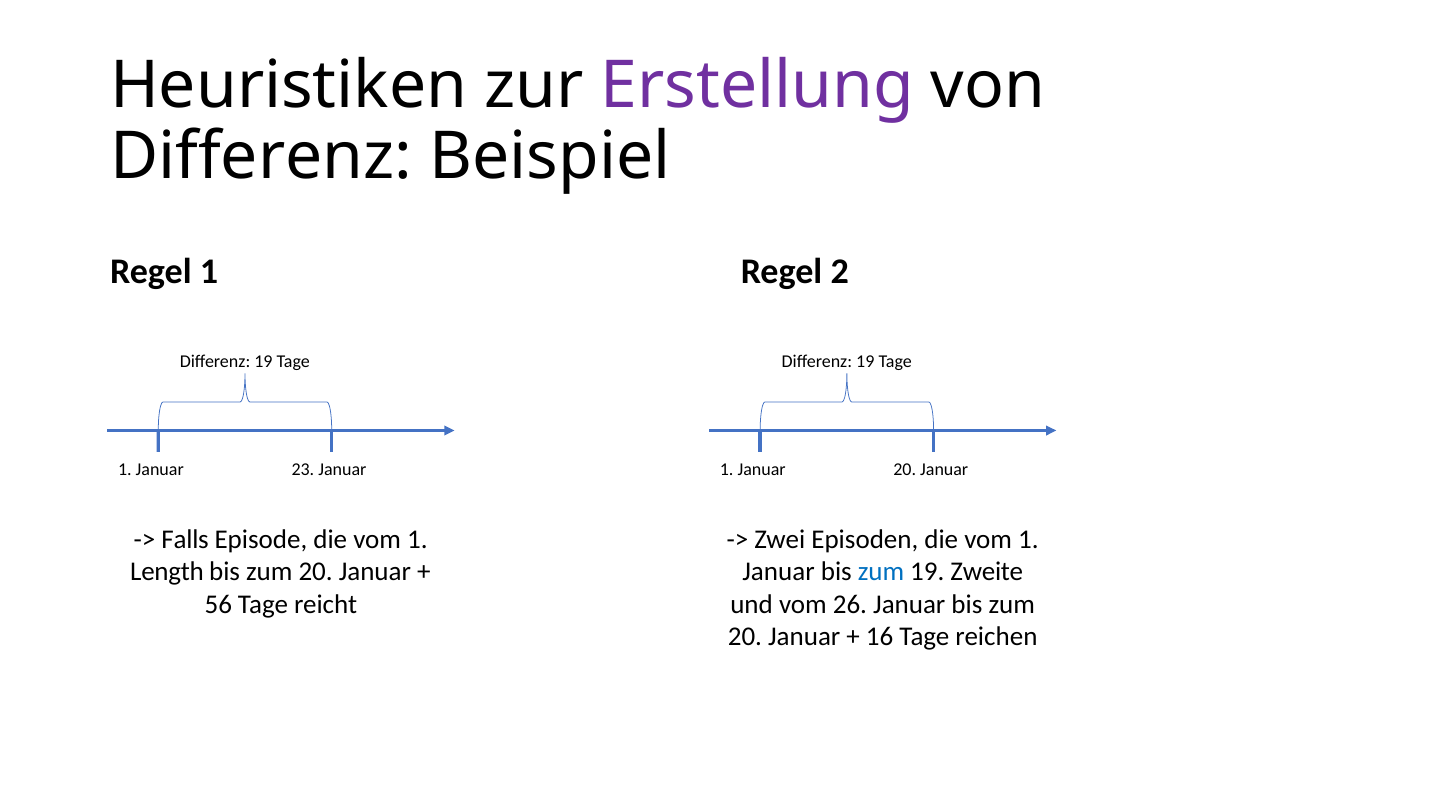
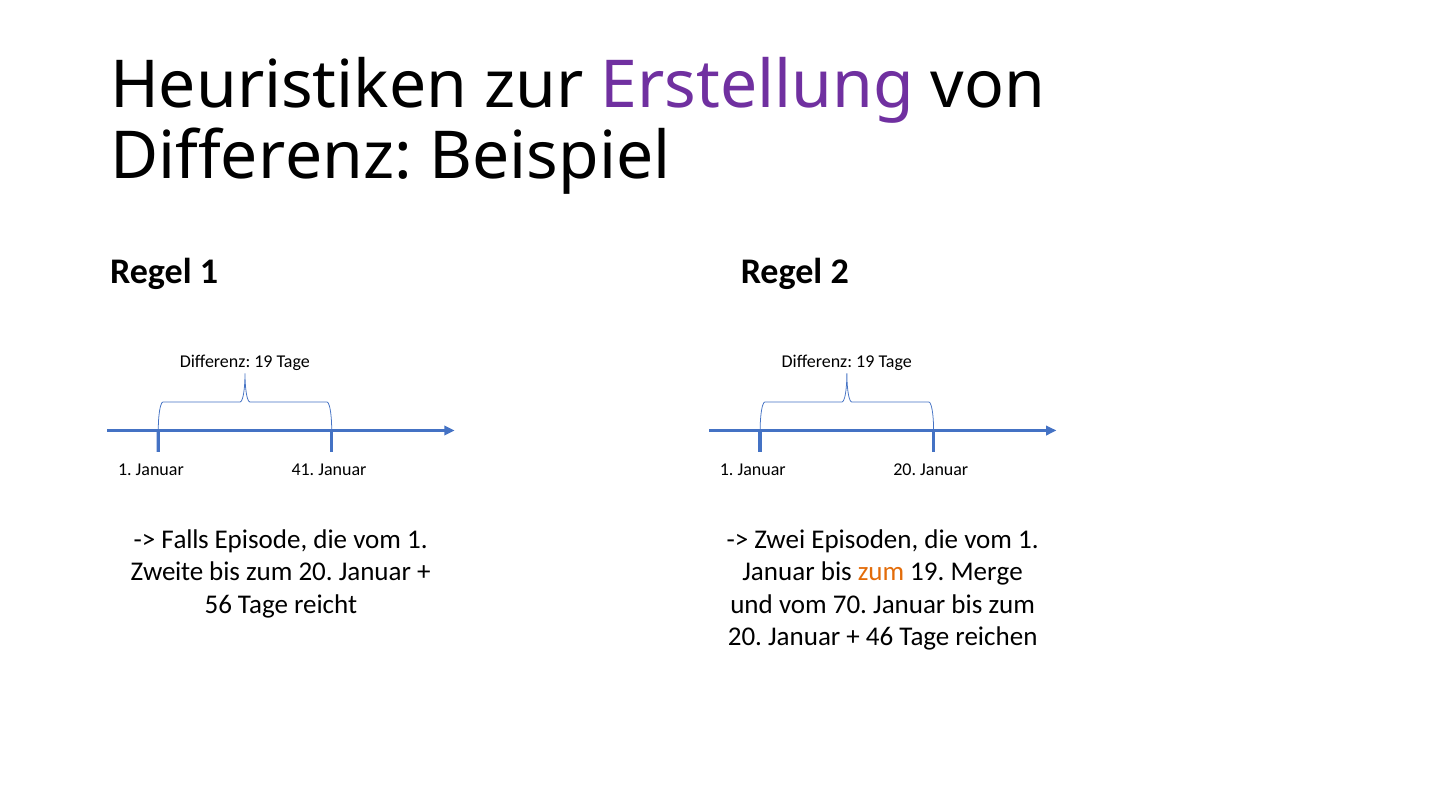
23: 23 -> 41 (303, 469)
Length: Length -> Zweite (167, 572)
zum colour: blue -> orange (881, 572)
Zweite: Zweite -> Merge (987, 572)
26: 26 -> 70 (850, 605)
16: 16 -> 46 (880, 637)
